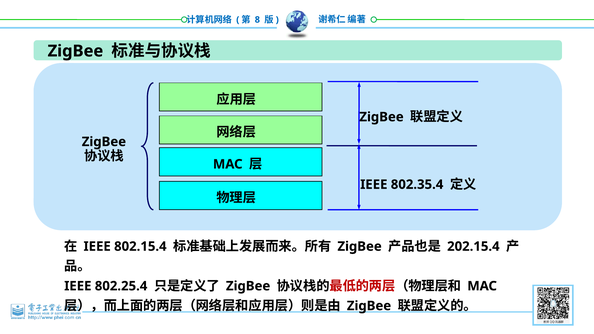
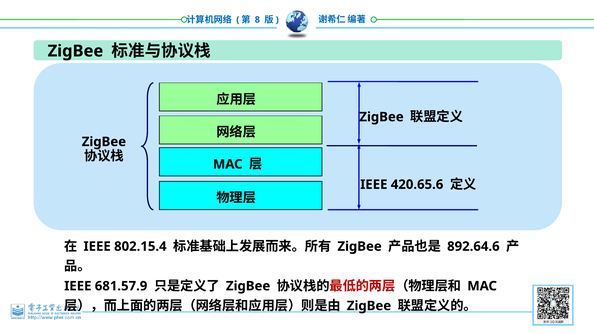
802.35.4: 802.35.4 -> 420.65.6 (417, 185)
202.15.4: 202.15.4 -> 892.64.6 (473, 247)
802.25.4: 802.25.4 -> 681.57.9 (121, 286)
